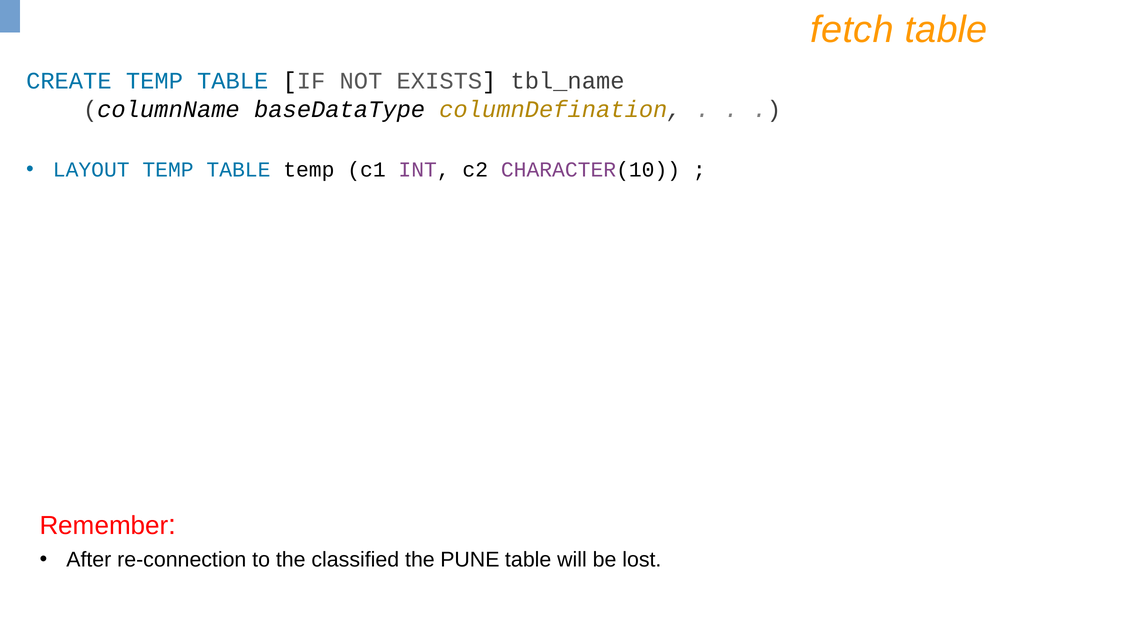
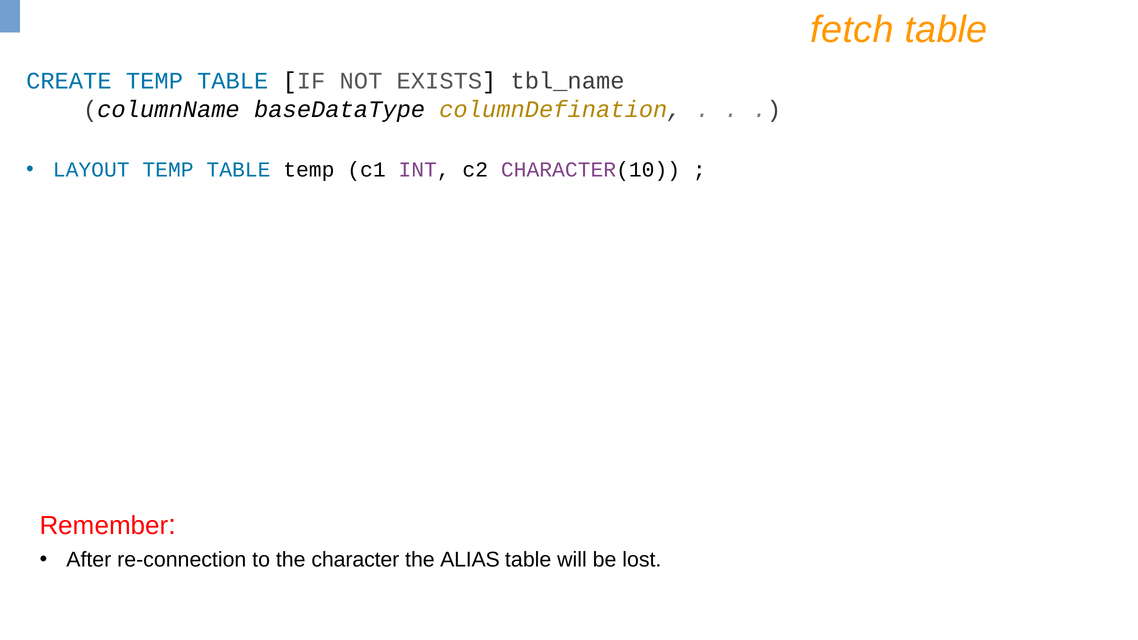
classified: classified -> character (355, 560)
PUNE: PUNE -> ALIAS (470, 560)
